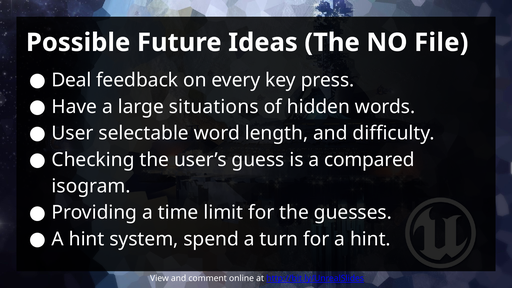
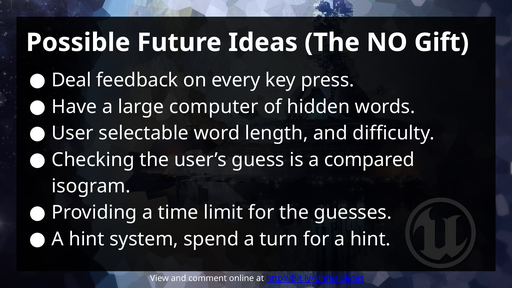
File: File -> Gift (442, 43)
situations: situations -> computer (214, 107)
